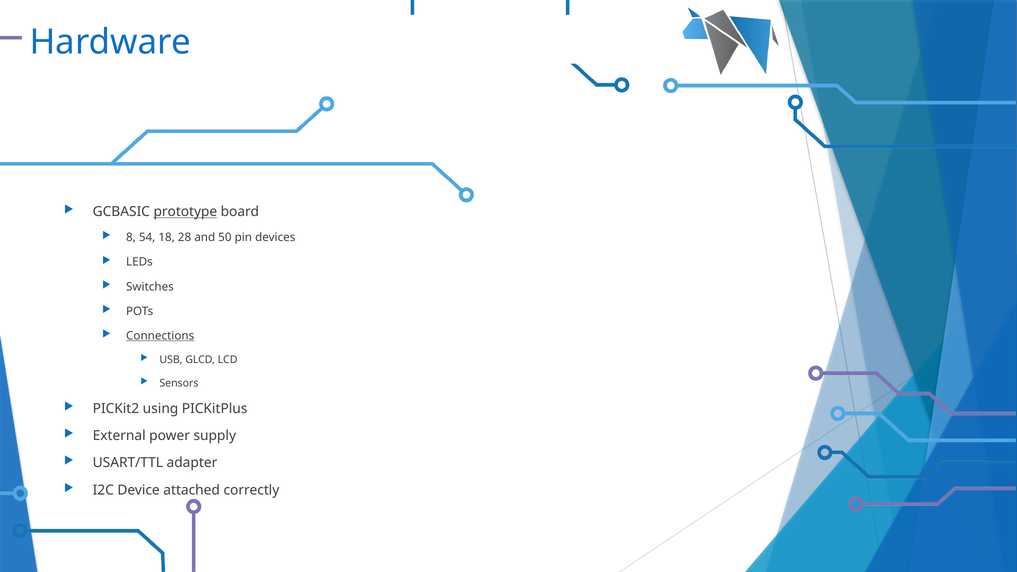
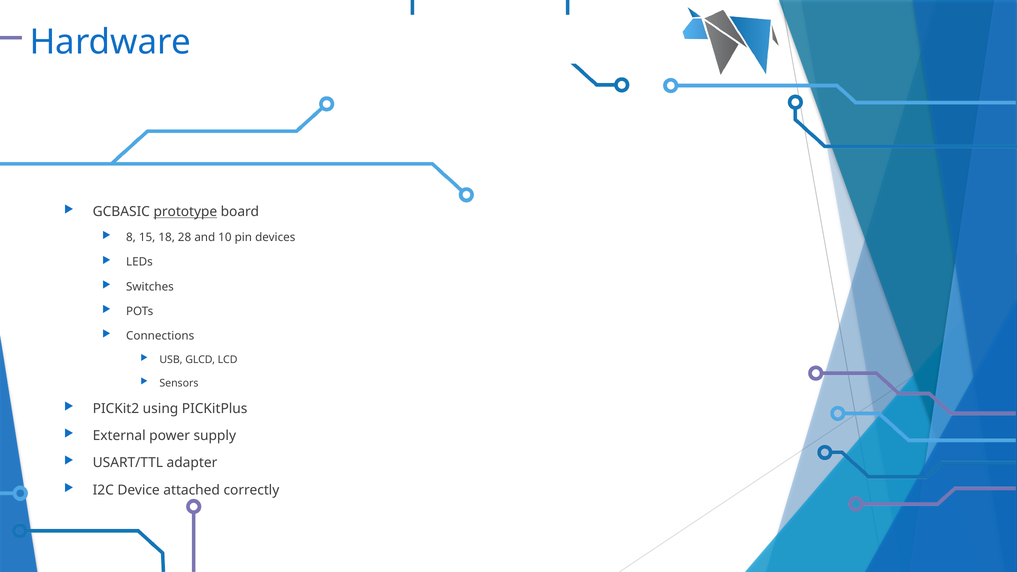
54: 54 -> 15 (147, 237)
50: 50 -> 10 (225, 237)
Connections underline: present -> none (160, 336)
